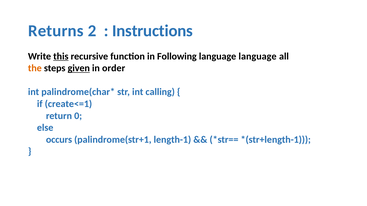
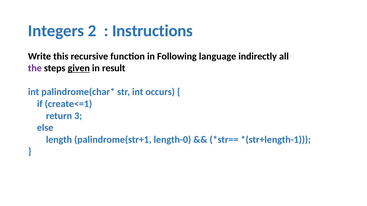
Returns: Returns -> Integers (56, 31)
this underline: present -> none (61, 56)
language language: language -> indirectly (258, 56)
the colour: orange -> purple (35, 68)
order: order -> result (114, 68)
calling: calling -> occurs (160, 92)
0: 0 -> 3 (78, 116)
occurs: occurs -> length (59, 140)
length-1: length-1 -> length-0 (172, 140)
